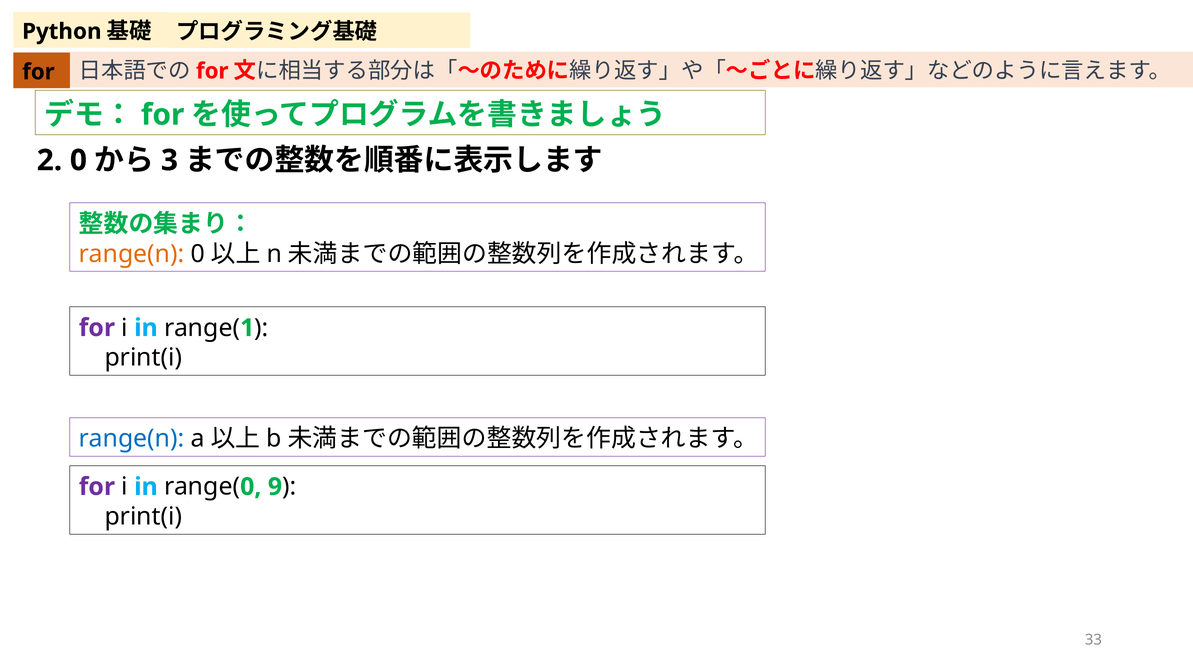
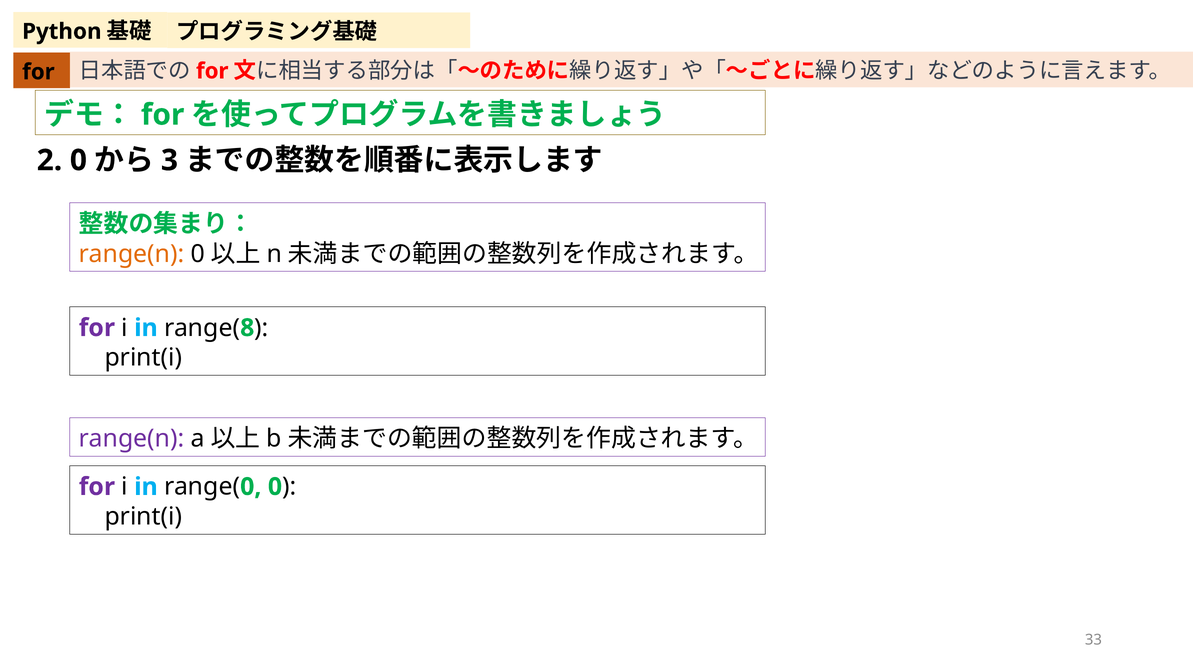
1: 1 -> 8 (247, 328)
range(n colour: blue -> purple (131, 439)
9: 9 -> 0 (275, 487)
